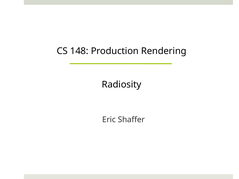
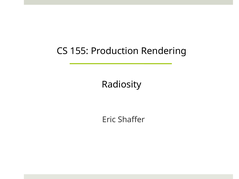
148: 148 -> 155 (79, 51)
